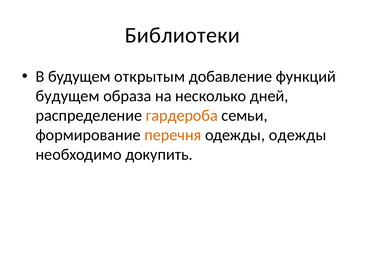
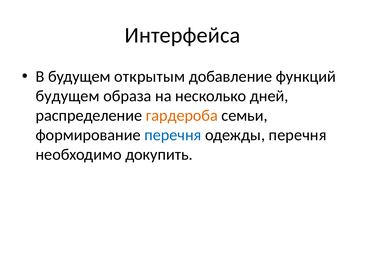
Библиотеки: Библиотеки -> Интерфейса (182, 35)
перечня colour: orange -> blue (173, 135)
одежды одежды: одежды -> перечня (298, 135)
